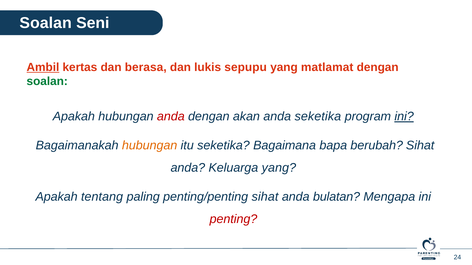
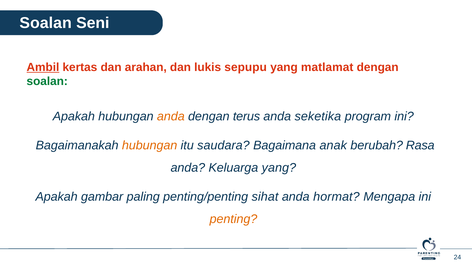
berasa: berasa -> arahan (146, 67)
anda colour: red -> orange (171, 117)
akan: akan -> terus (247, 117)
ini underline: present -> none (404, 117)
itu seketika: seketika -> saudara (223, 146)
bapa: bapa -> anak (333, 146)
berubah Sihat: Sihat -> Rasa (420, 146)
tentang: tentang -> gambar (102, 197)
bulatan: bulatan -> hormat (336, 197)
penting colour: red -> orange (233, 220)
